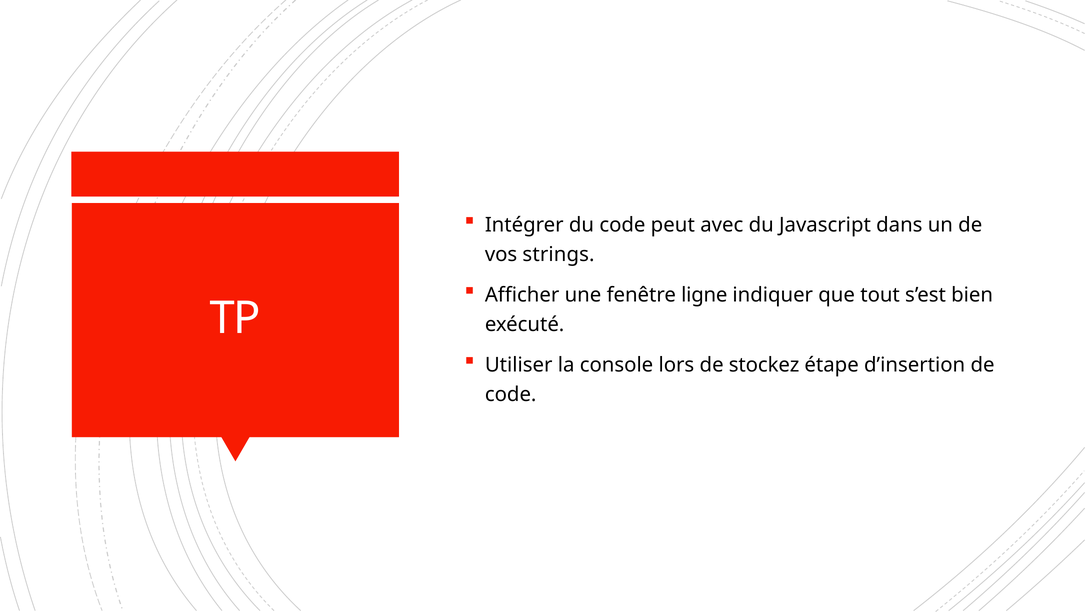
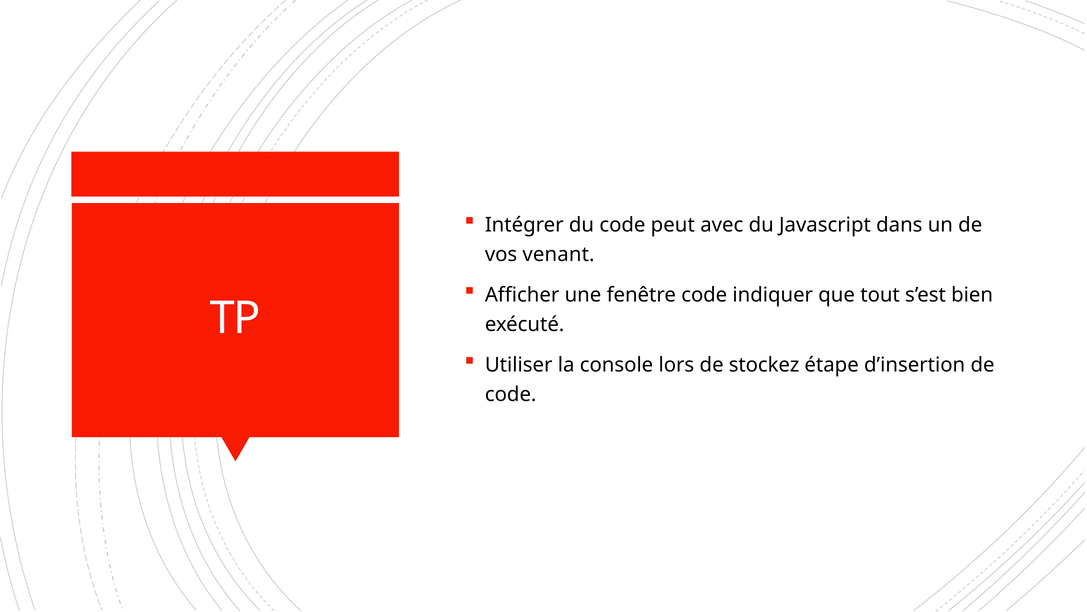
strings: strings -> venant (559, 254)
fenêtre ligne: ligne -> code (704, 295)
